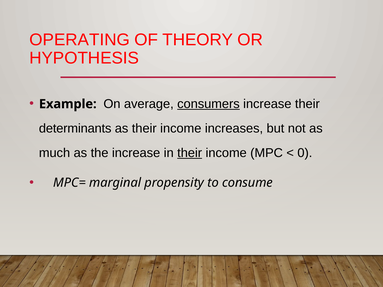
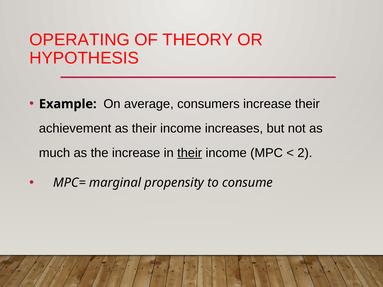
consumers underline: present -> none (208, 104)
determinants: determinants -> achievement (75, 129)
0: 0 -> 2 (305, 153)
